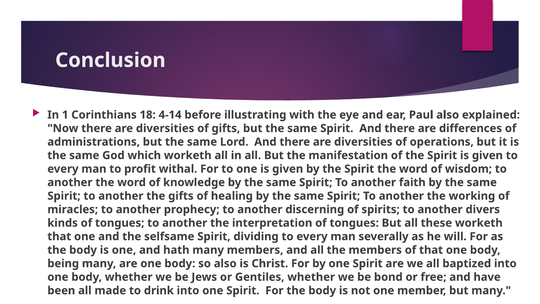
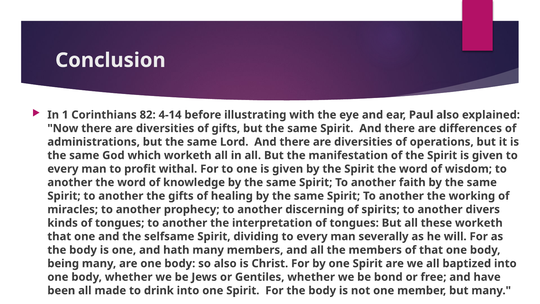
18: 18 -> 82 (148, 115)
